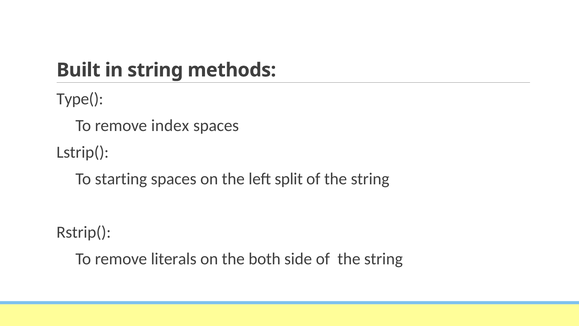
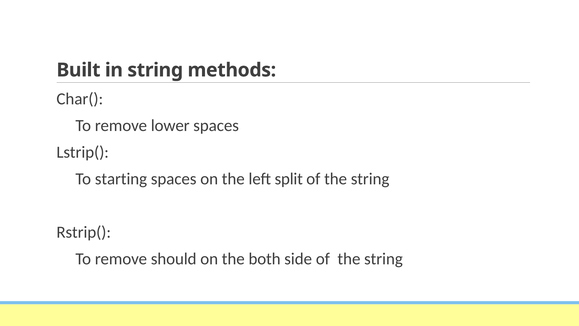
Type(: Type( -> Char( (80, 99)
index: index -> lower (170, 125)
literals: literals -> should (174, 259)
